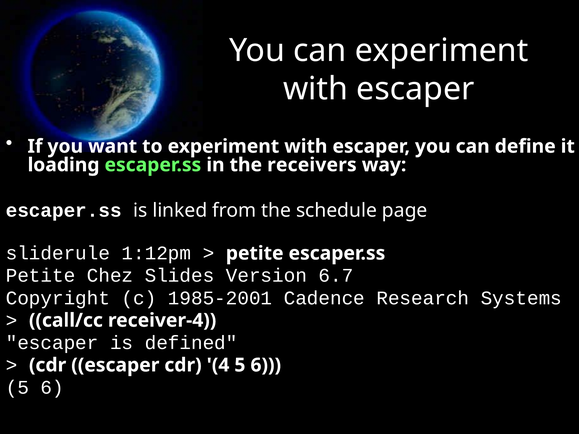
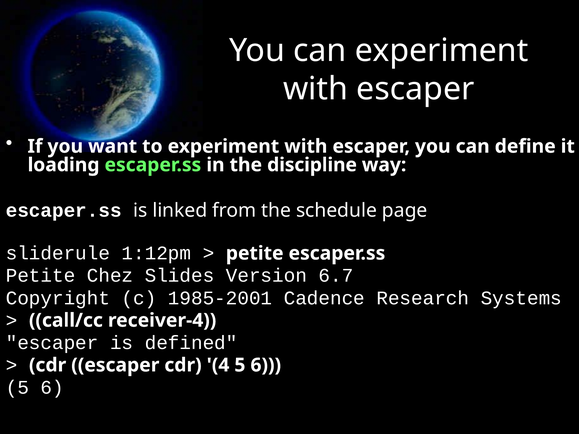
receivers: receivers -> discipline (312, 165)
